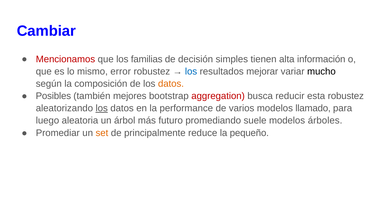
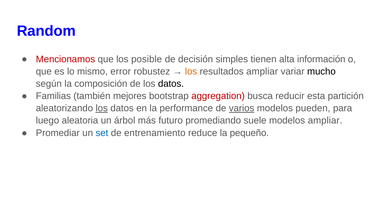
Cambiar: Cambiar -> Random (46, 31)
familias: familias -> posible (147, 59)
los colour: blue -> orange (191, 71)
resultados mejorar: mejorar -> ampliar (262, 71)
datos colour: orange -> black (171, 83)
Posibles: Posibles -> Familias (53, 96)
esta robustez: robustez -> partición (346, 96)
varios underline: none -> present (242, 108)
llamado: llamado -> pueden (313, 108)
modelos árboles: árboles -> ampliar (325, 120)
set colour: orange -> blue (102, 132)
principalmente: principalmente -> entrenamiento (155, 132)
